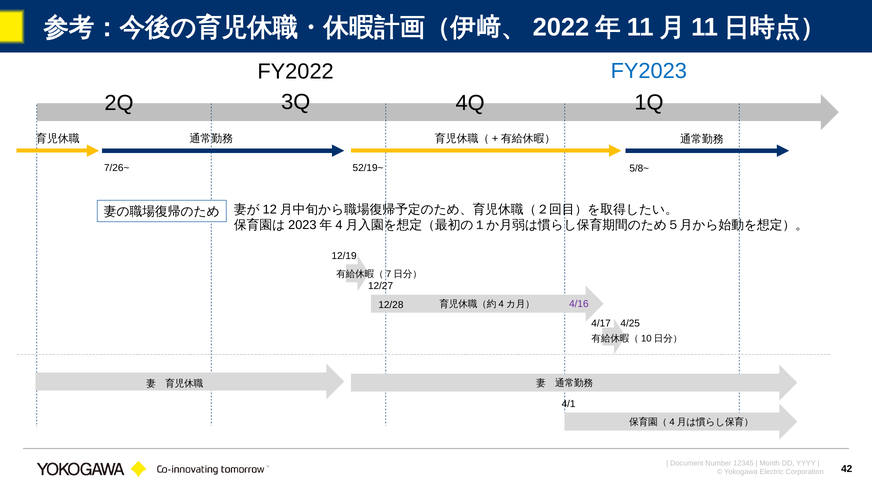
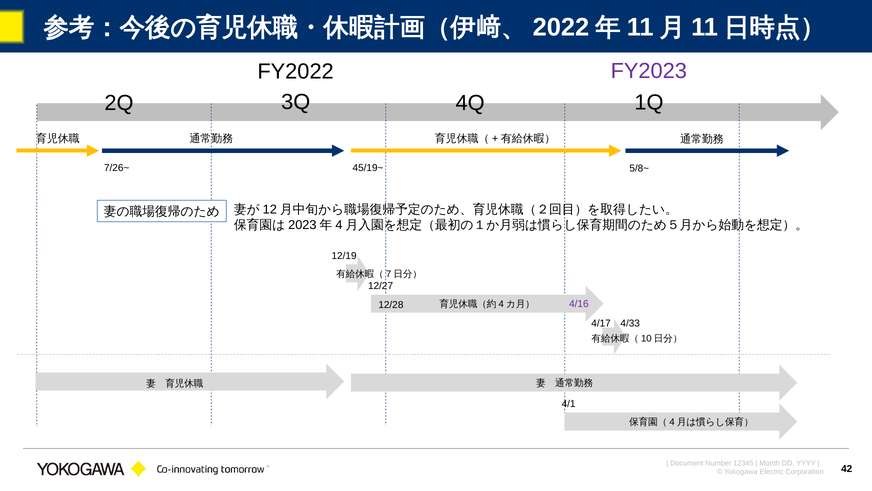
FY2023 colour: blue -> purple (649, 71)
52/19~: 52/19~ -> 45/19~ (368, 168)
4/25: 4/25 -> 4/33 (630, 323)
